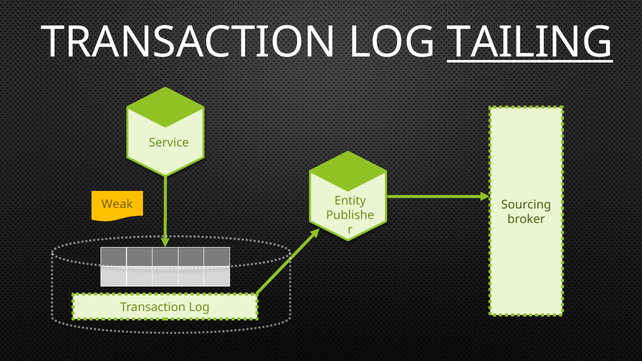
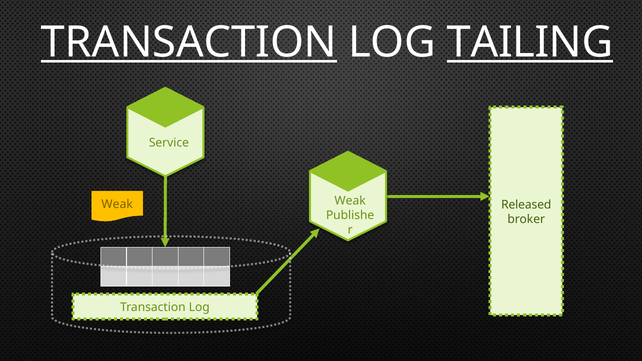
TRANSACTION underline: none -> present (189, 43)
Entity: Entity -> Weak (350, 201)
Sourcing: Sourcing -> Released (526, 205)
